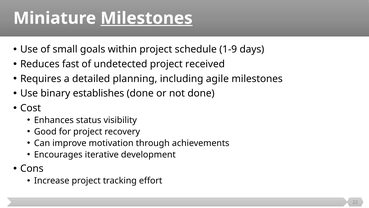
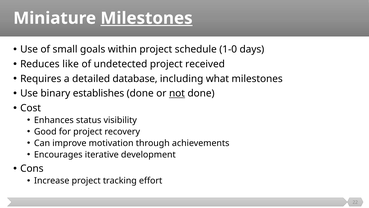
1-9: 1-9 -> 1-0 (228, 49)
fast: fast -> like (71, 64)
planning: planning -> database (135, 79)
agile: agile -> what (217, 79)
not underline: none -> present (177, 93)
